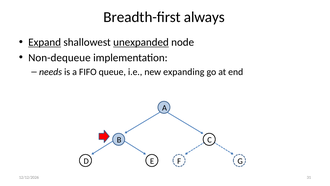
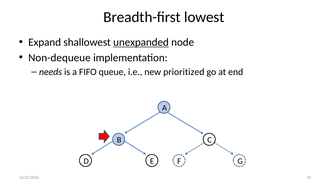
always: always -> lowest (204, 17)
Expand underline: present -> none (45, 42)
expanding: expanding -> prioritized (184, 72)
